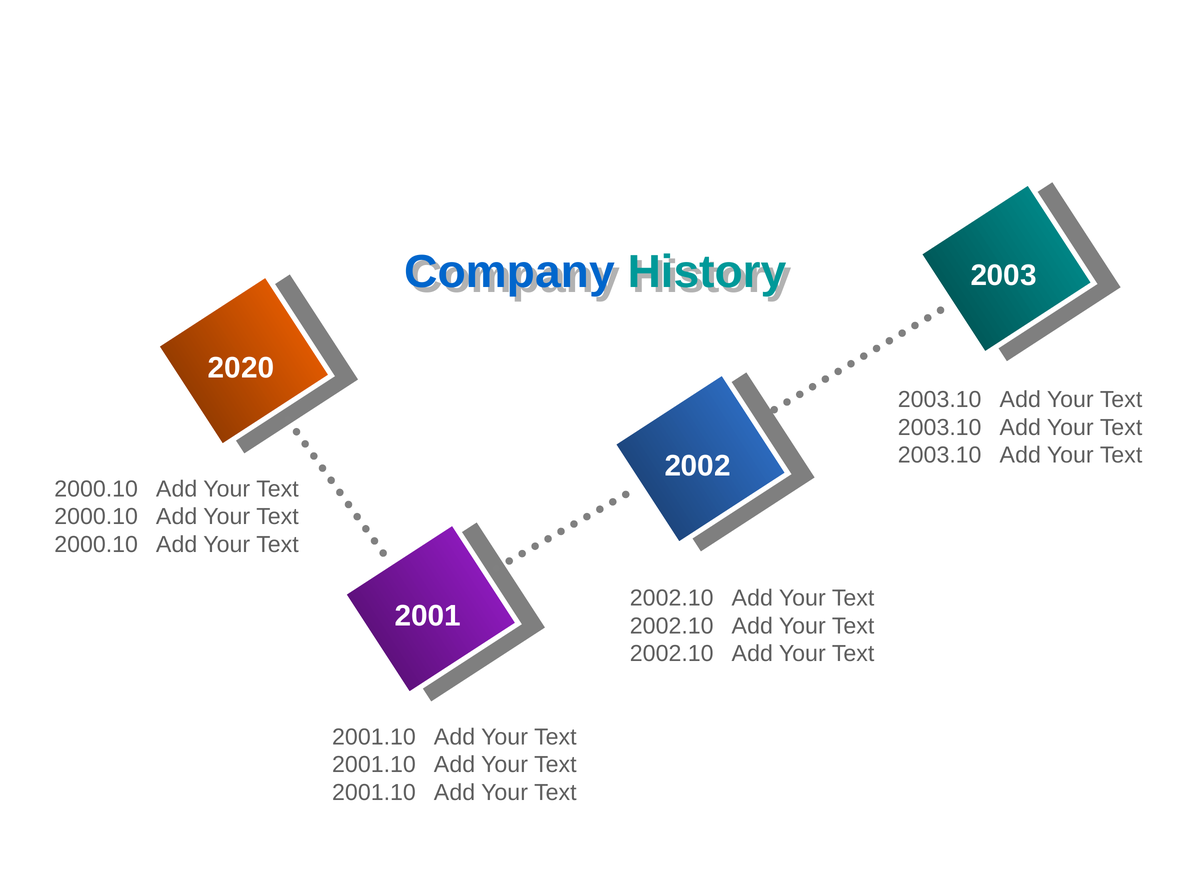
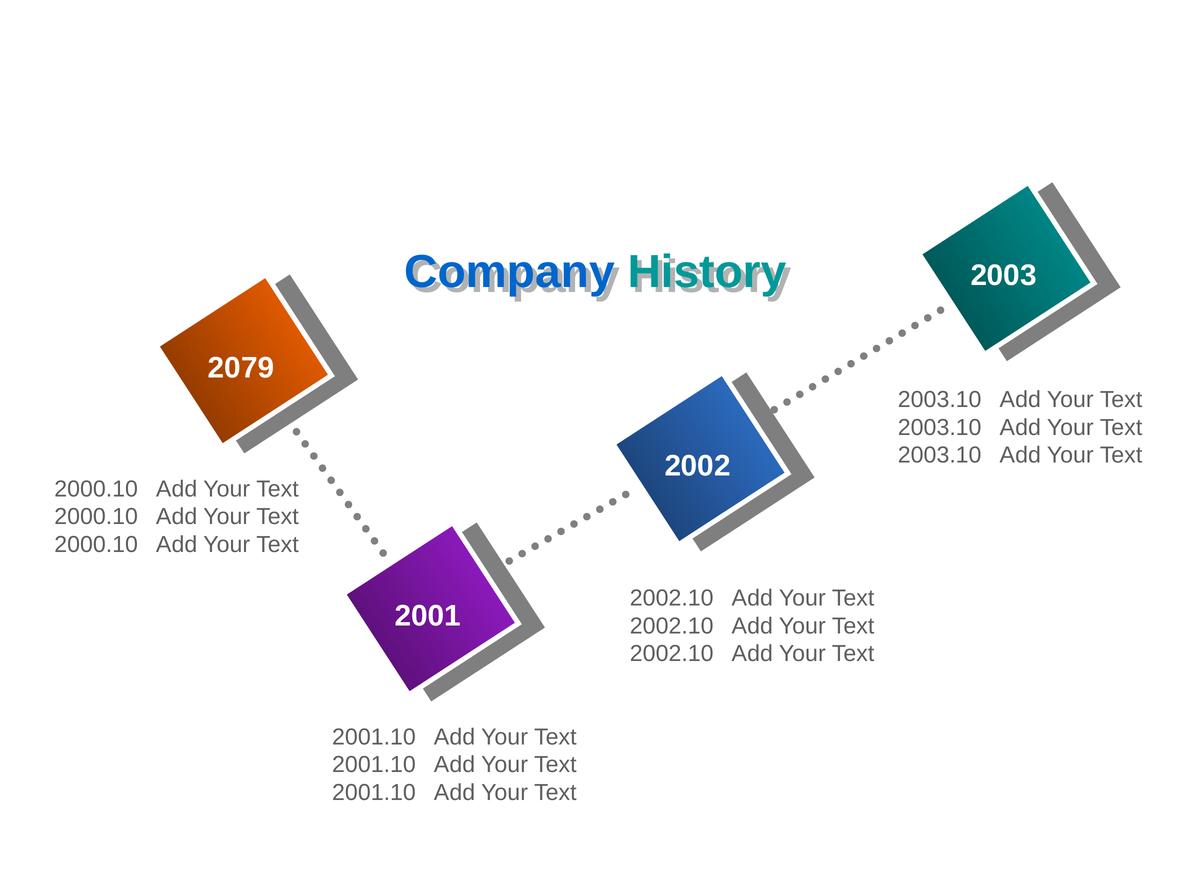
2020: 2020 -> 2079 (241, 368)
